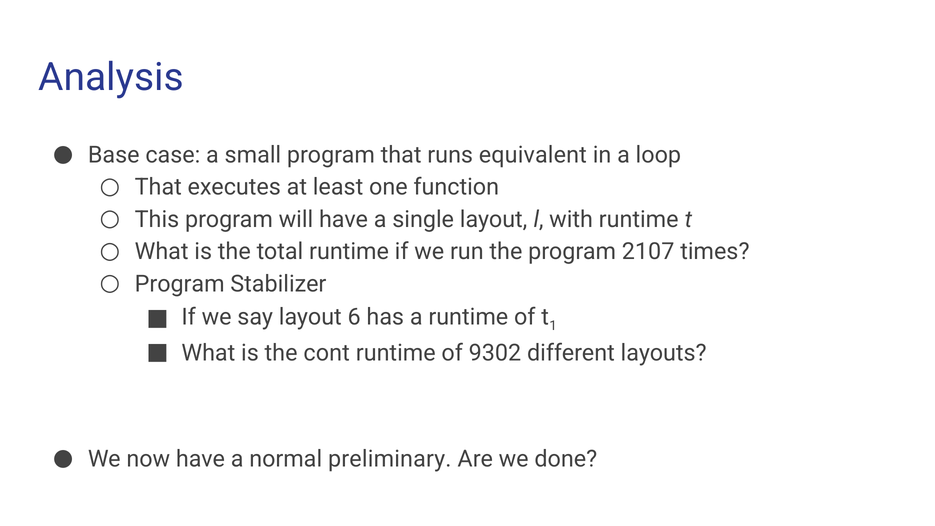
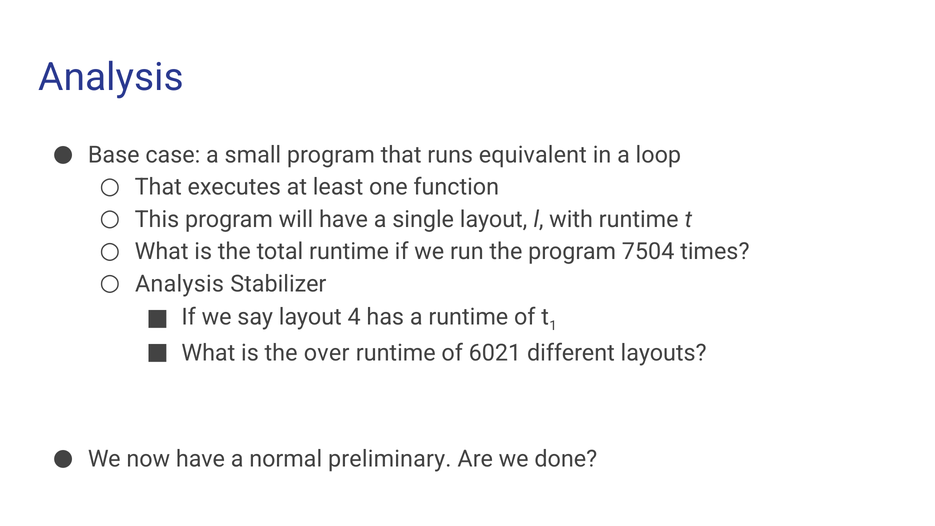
2107: 2107 -> 7504 (648, 252)
Program: Program -> Analysis (180, 284)
6: 6 -> 4 (354, 317)
cont: cont -> over (327, 353)
9302: 9302 -> 6021 (495, 353)
